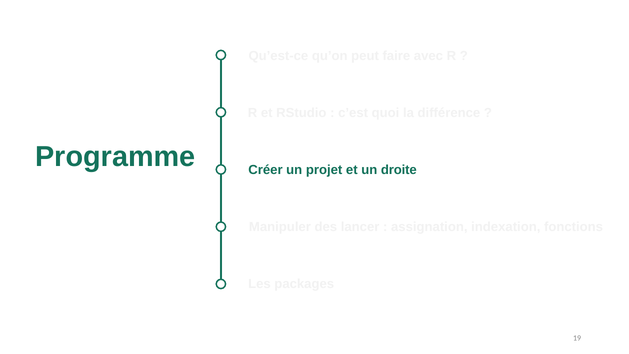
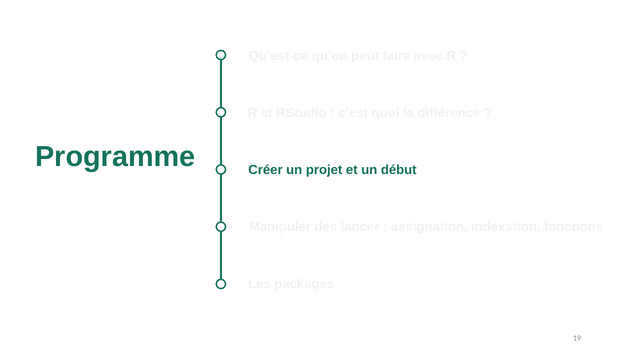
droite: droite -> début (399, 170)
